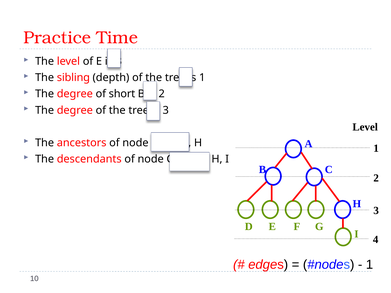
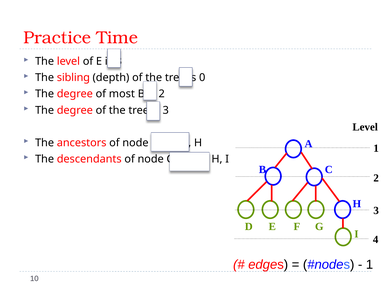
1: 1 -> 0 (202, 78)
short: short -> most (122, 94)
